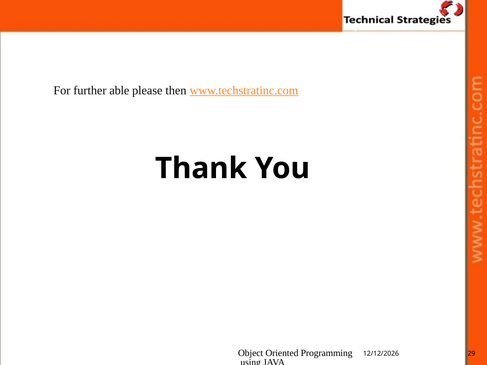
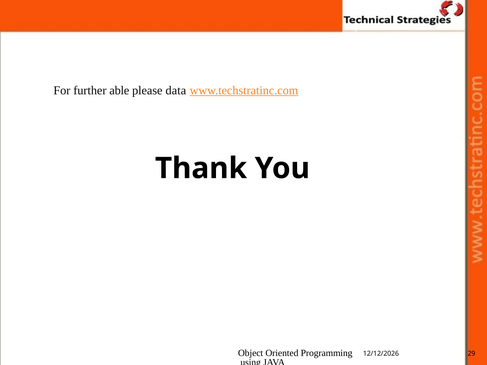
then: then -> data (176, 90)
